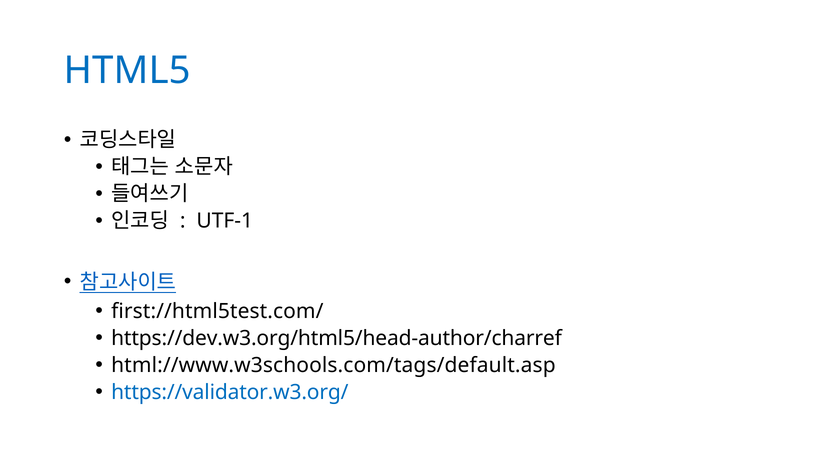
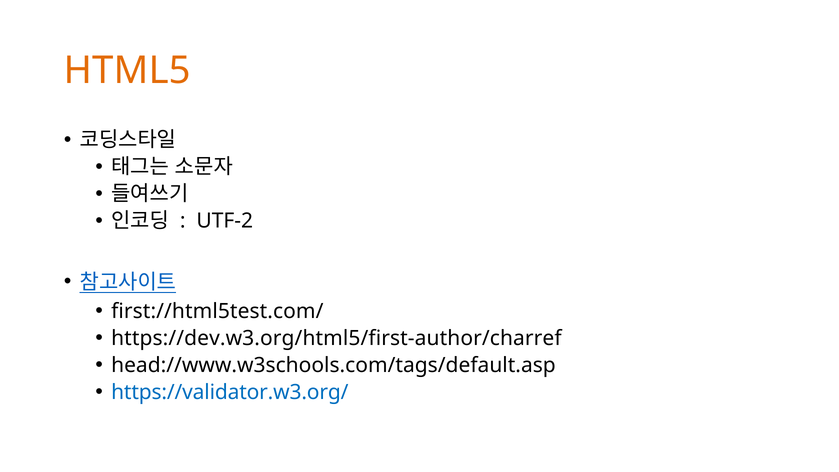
HTML5 colour: blue -> orange (127, 70)
UTF-1: UTF-1 -> UTF-2 (225, 221)
https://dev.w3.org/html5/head-author/charref: https://dev.w3.org/html5/head-author/charref -> https://dev.w3.org/html5/first-author/charref (336, 338)
html://www.w3schools.com/tags/default.asp: html://www.w3schools.com/tags/default.asp -> head://www.w3schools.com/tags/default.asp (333, 365)
